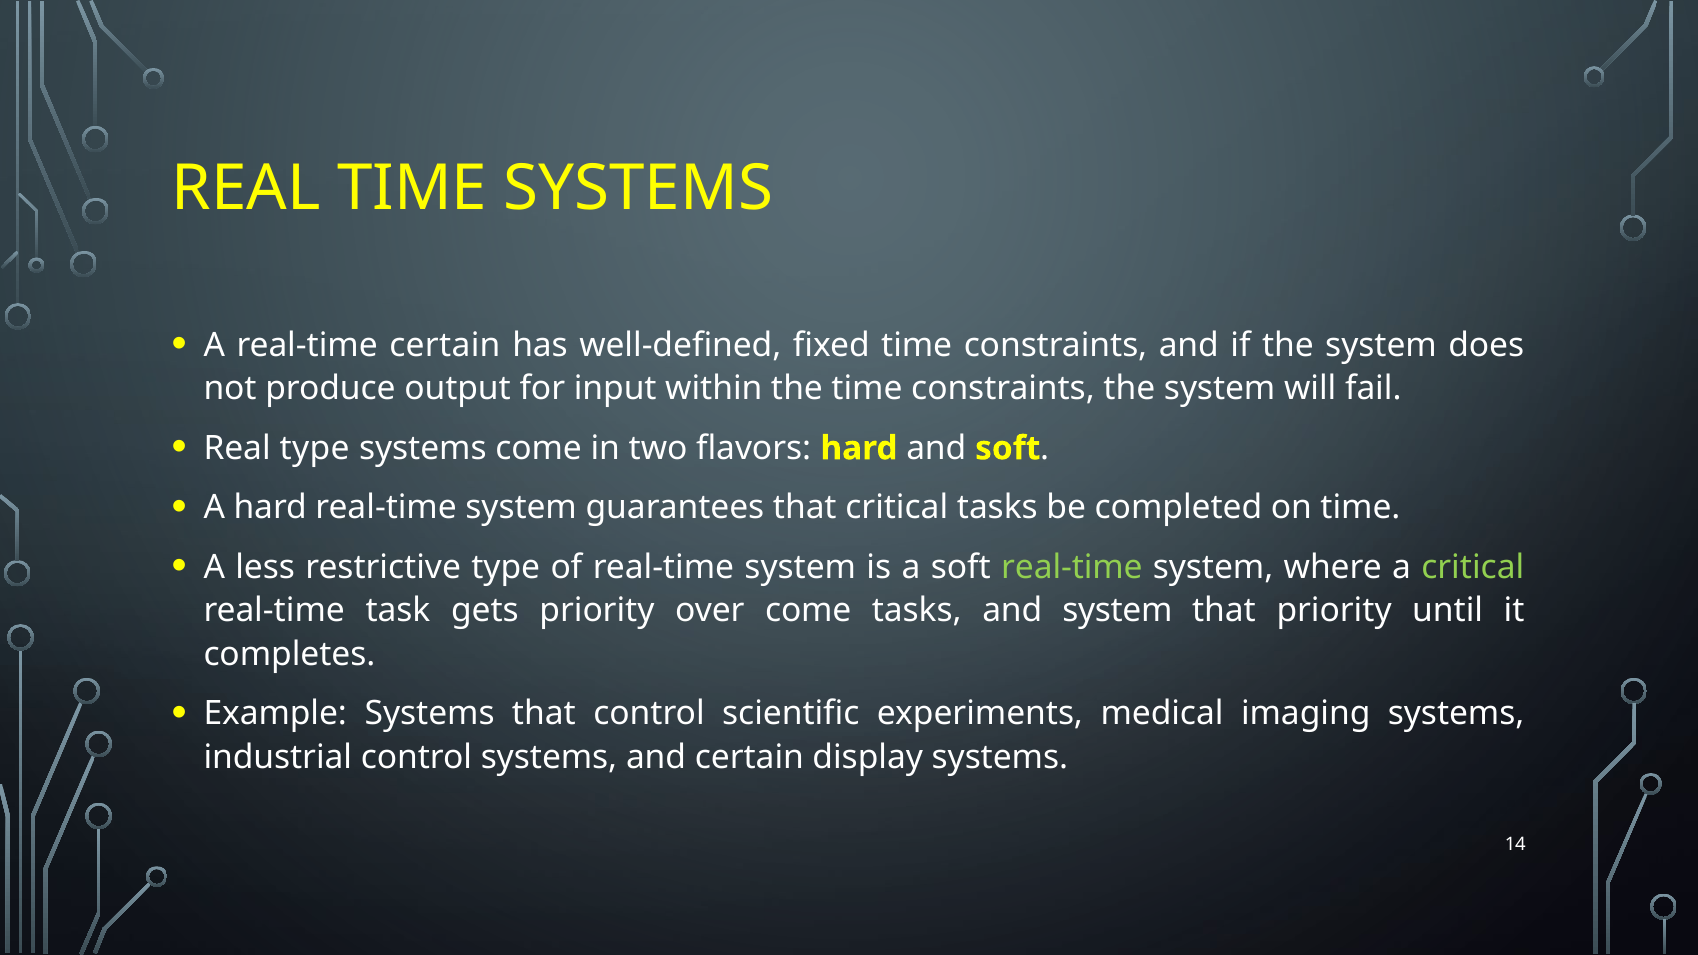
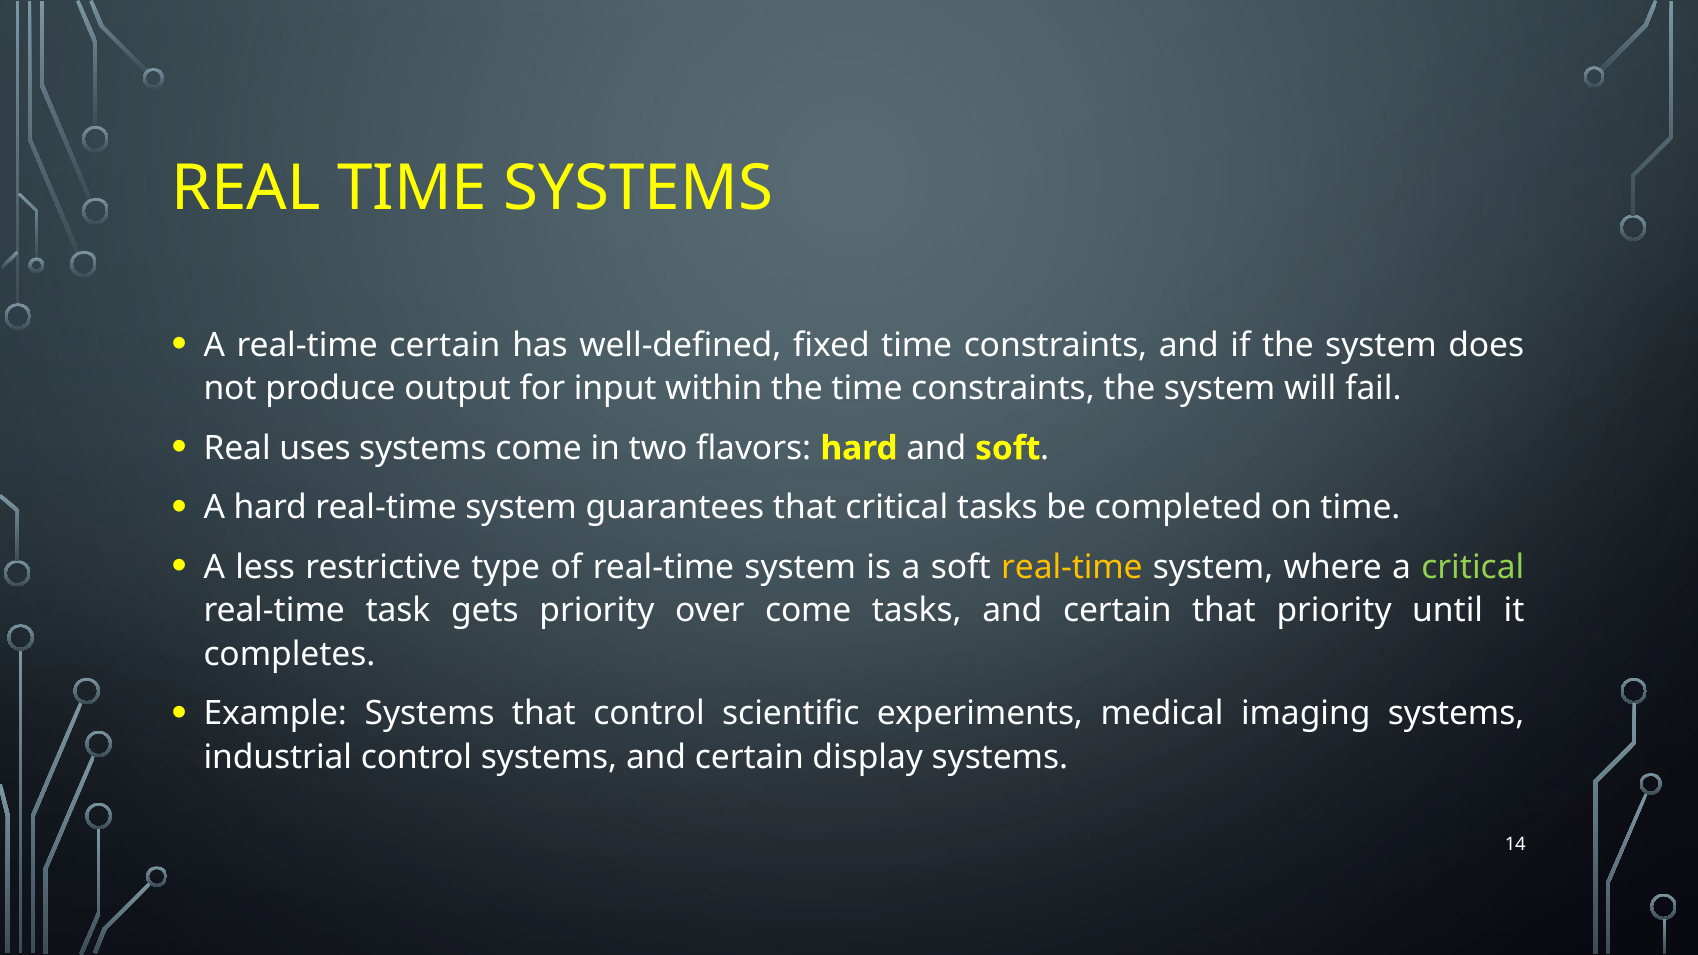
Real type: type -> uses (315, 448)
real-time colour: light green -> yellow (1072, 567)
tasks and system: system -> certain (1117, 611)
